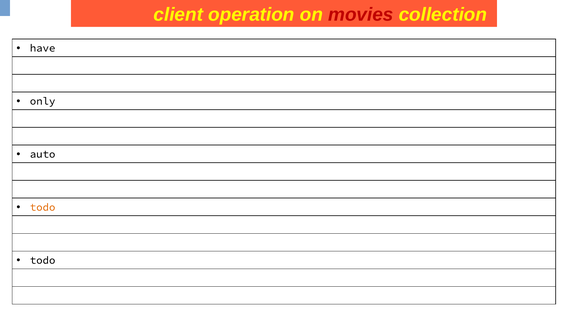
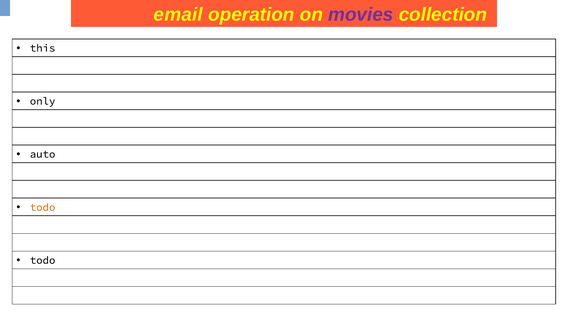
client: client -> email (178, 15)
movies colour: red -> purple (361, 15)
have: have -> this (43, 48)
